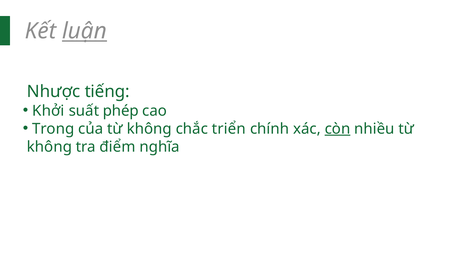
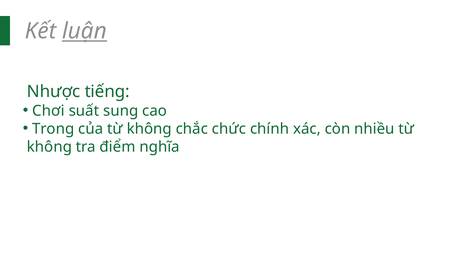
Khởi: Khởi -> Chơi (48, 111)
phép: phép -> sung (121, 111)
triển: triển -> chức (229, 129)
còn underline: present -> none (338, 129)
